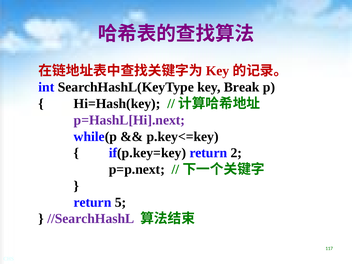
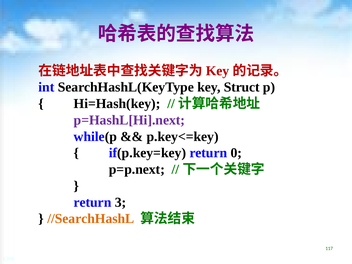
Break: Break -> Struct (242, 87)
2: 2 -> 0 (236, 153)
5: 5 -> 3 (120, 202)
//SearchHashL colour: purple -> orange (91, 219)
